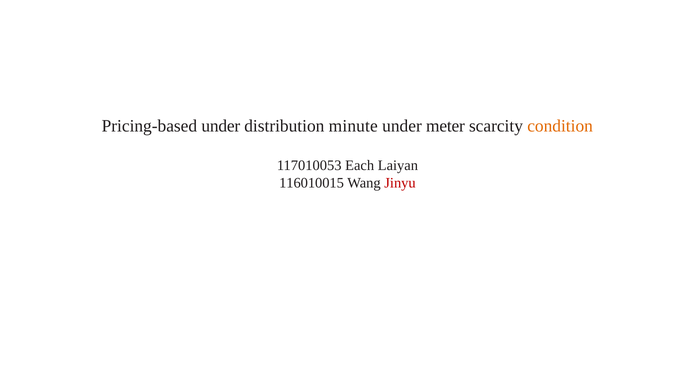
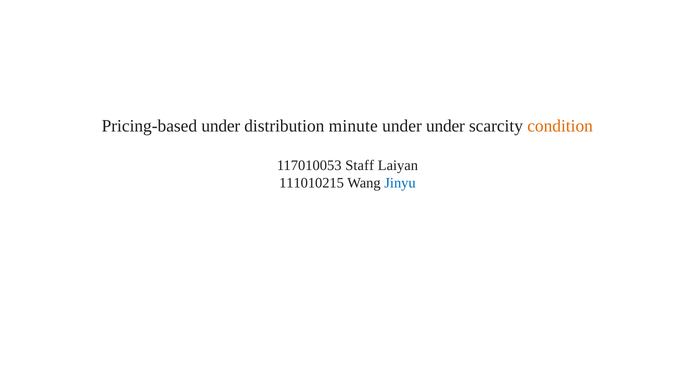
under meter: meter -> under (445, 126)
Each: Each -> Staff (360, 166)
116010015: 116010015 -> 111010215 (312, 183)
Jinyu colour: red -> blue (400, 183)
